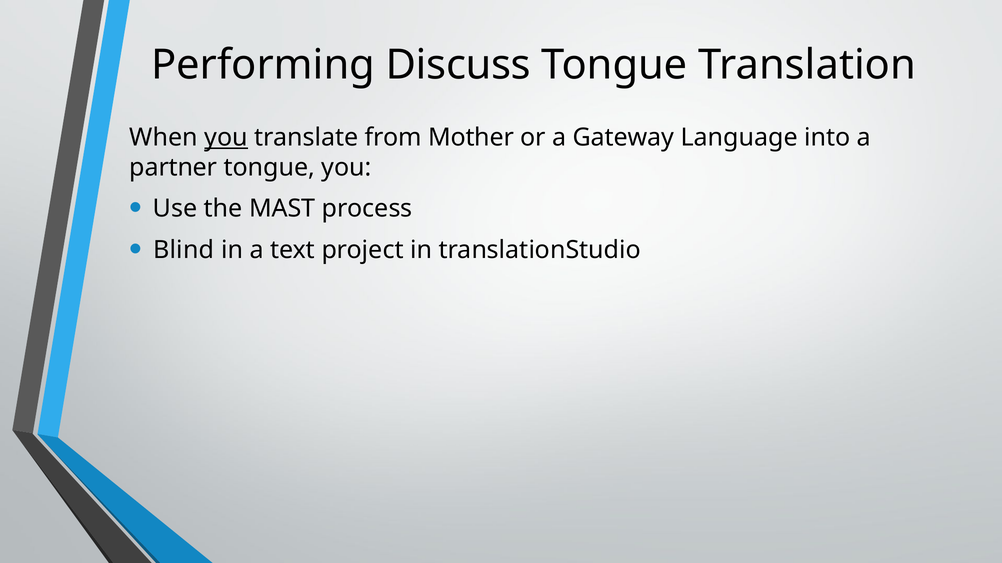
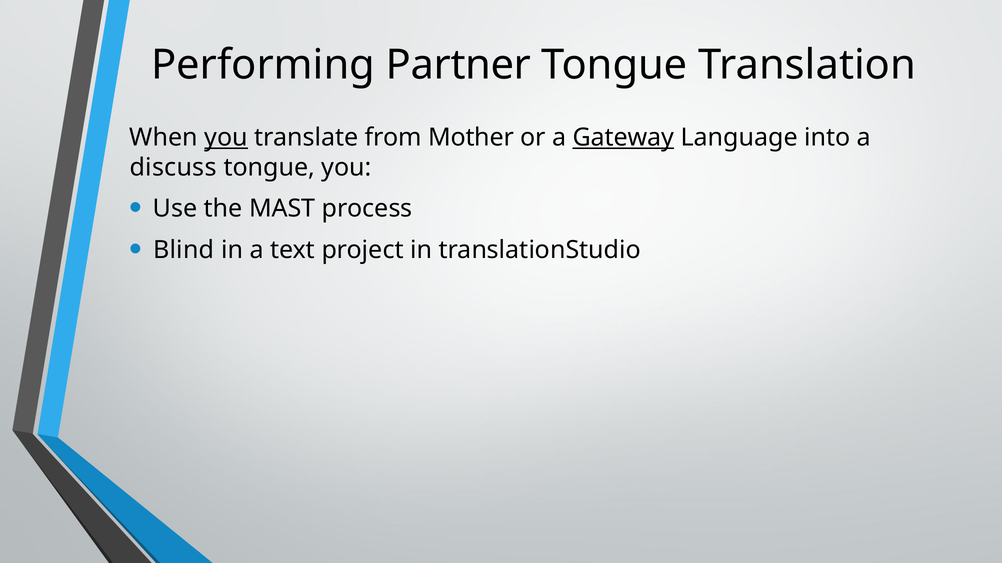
Discuss: Discuss -> Partner (458, 65)
Gateway underline: none -> present (623, 138)
partner: partner -> discuss (173, 168)
